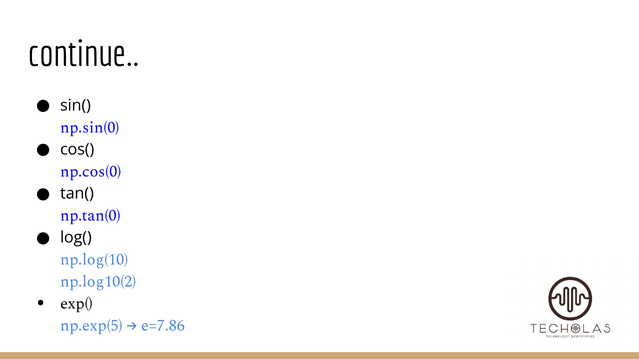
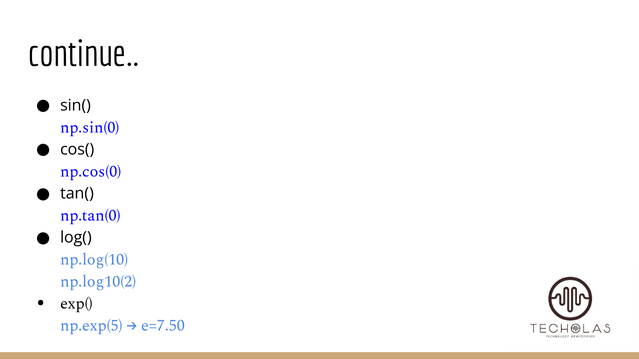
e=7.86: e=7.86 -> e=7.50 (163, 326)
